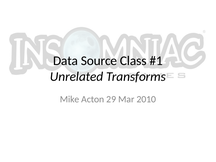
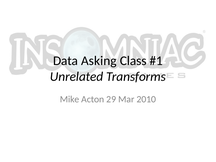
Source: Source -> Asking (99, 61)
